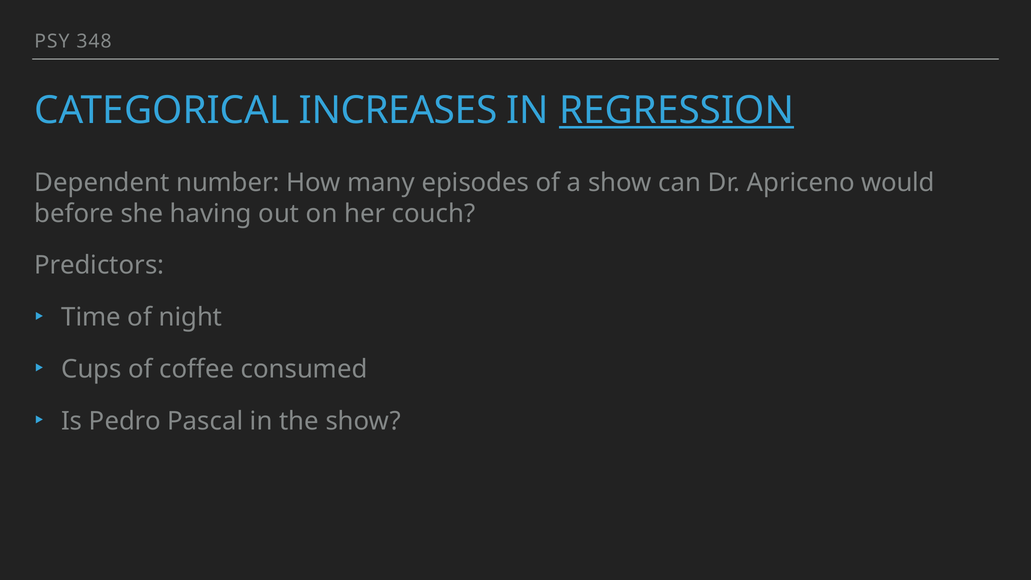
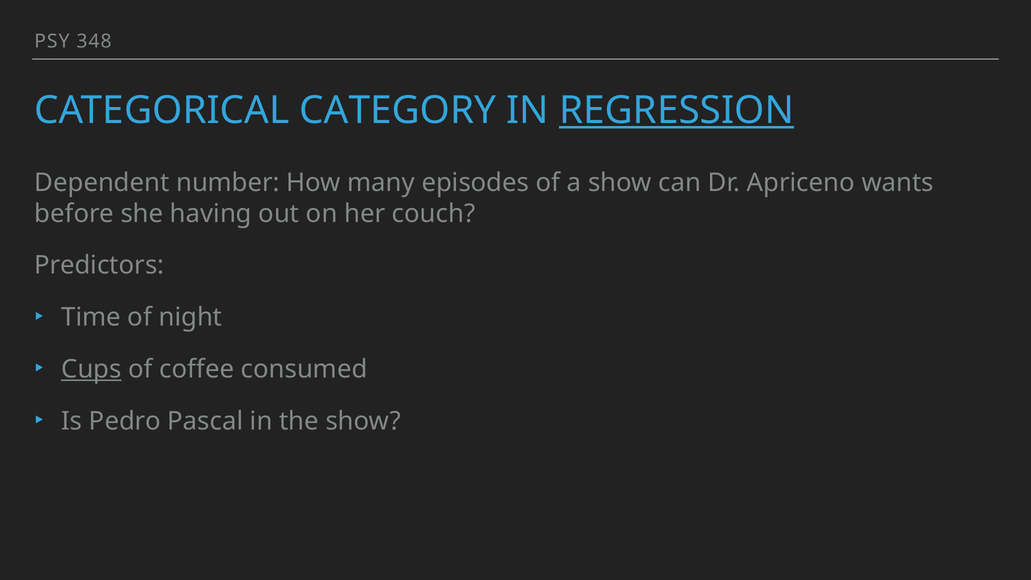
INCREASES: INCREASES -> CATEGORY (398, 110)
would: would -> wants (898, 183)
Cups underline: none -> present (91, 369)
